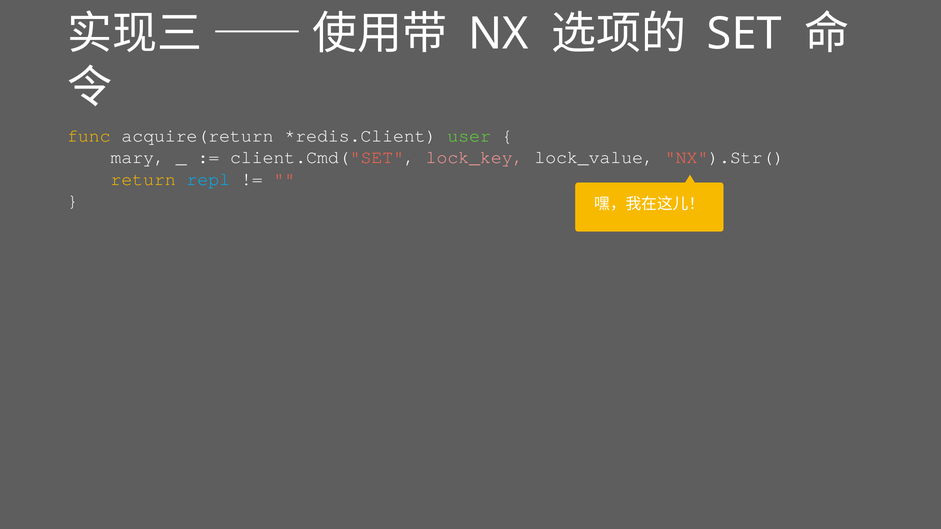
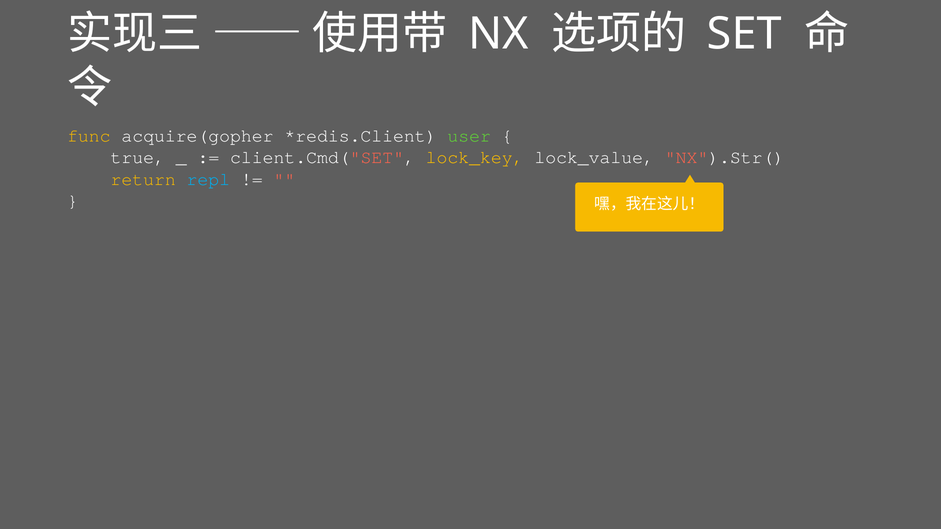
acquire(return: acquire(return -> acquire(gopher (197, 136)
mary: mary -> true (138, 157)
lock_key colour: pink -> yellow (475, 157)
